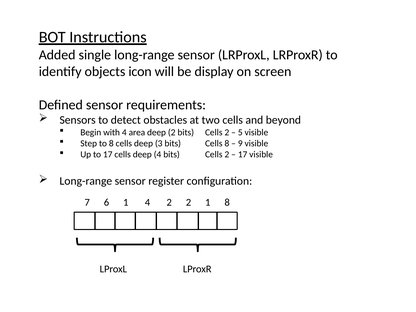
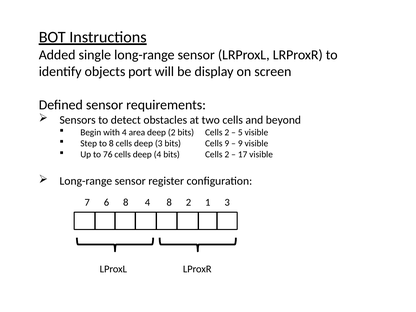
icon: icon -> port (140, 72)
Cells 8: 8 -> 9 (227, 143)
to 17: 17 -> 76 (108, 155)
6 1: 1 -> 8 (126, 202)
4 2: 2 -> 8 (169, 202)
1 8: 8 -> 3 (227, 202)
